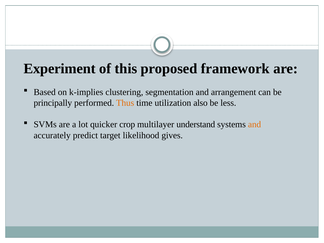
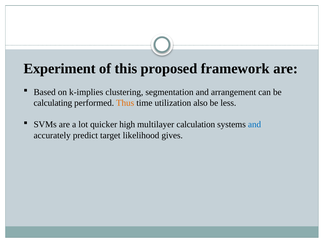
principally: principally -> calculating (53, 103)
crop: crop -> high (127, 124)
understand: understand -> calculation (196, 124)
and colour: orange -> blue (255, 124)
